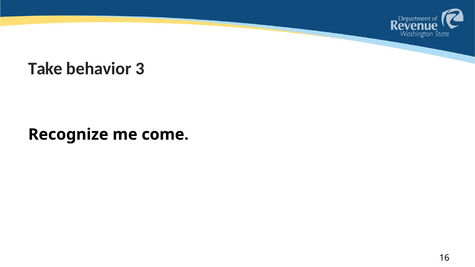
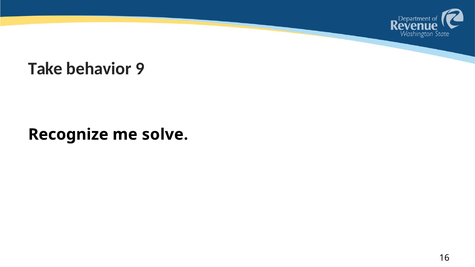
3: 3 -> 9 (140, 69)
come: come -> solve (165, 135)
